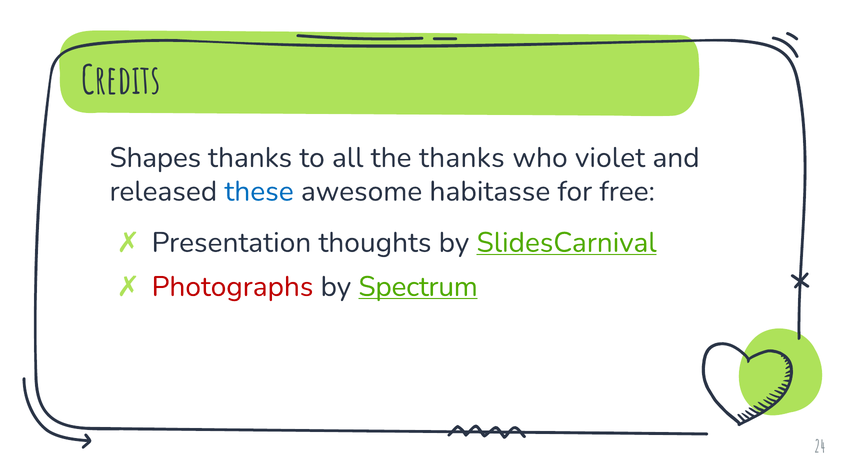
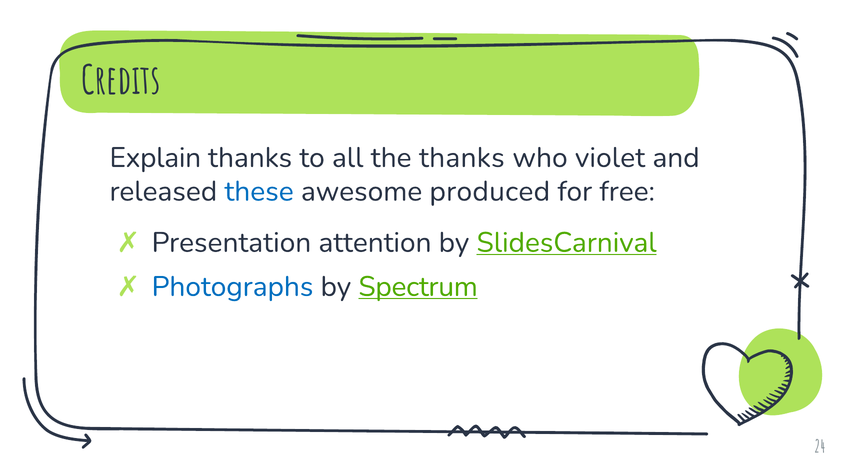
Shapes: Shapes -> Explain (155, 158)
habitasse: habitasse -> produced (490, 191)
thoughts: thoughts -> attention (375, 243)
Photographs colour: red -> blue (233, 287)
